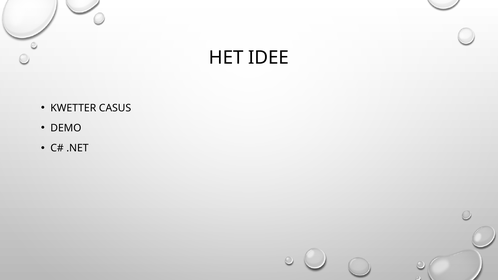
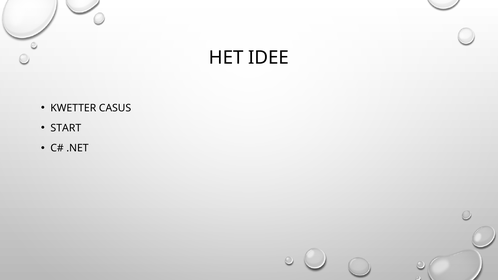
DEMO: DEMO -> START (66, 128)
